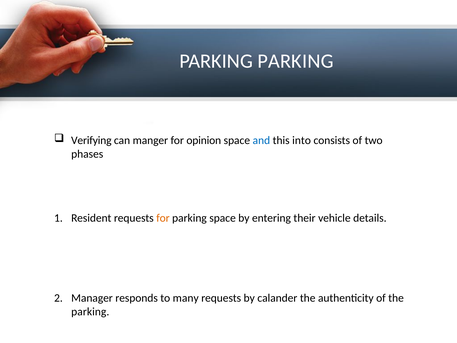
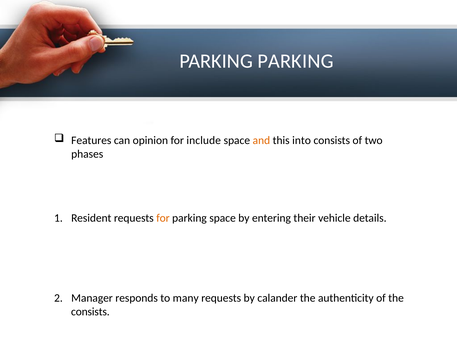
Verifying: Verifying -> Features (91, 140)
manger: manger -> opinion (150, 140)
opinion: opinion -> include (204, 140)
and colour: blue -> orange (261, 140)
parking: parking -> consists (90, 312)
